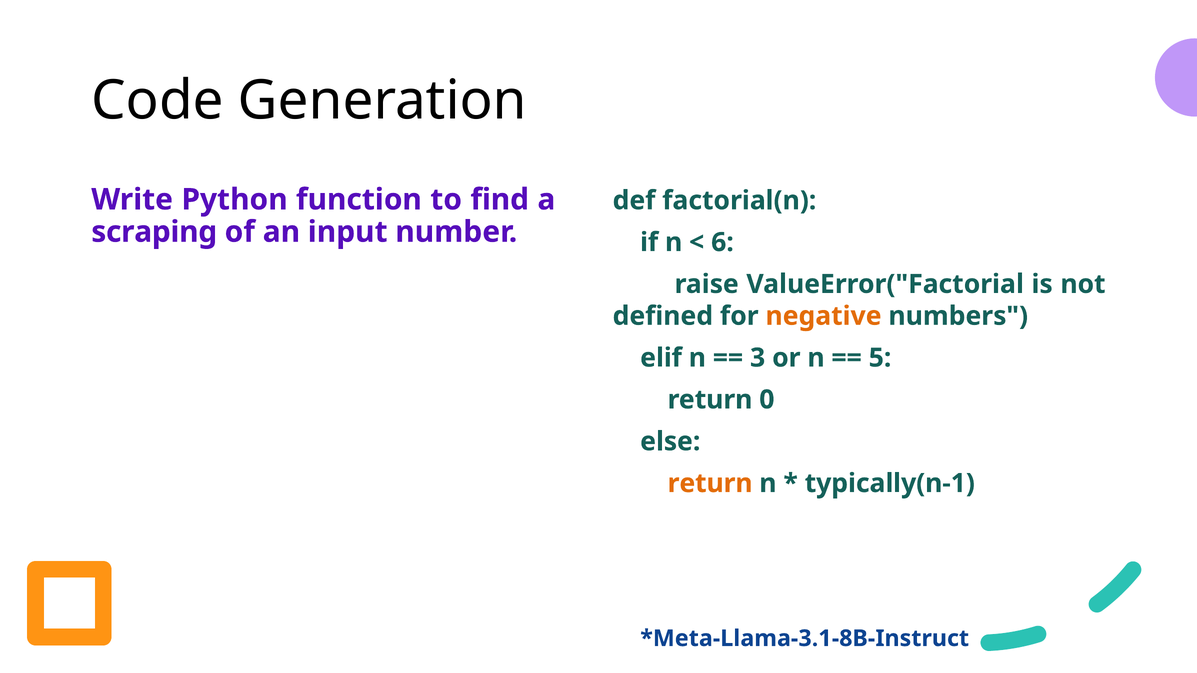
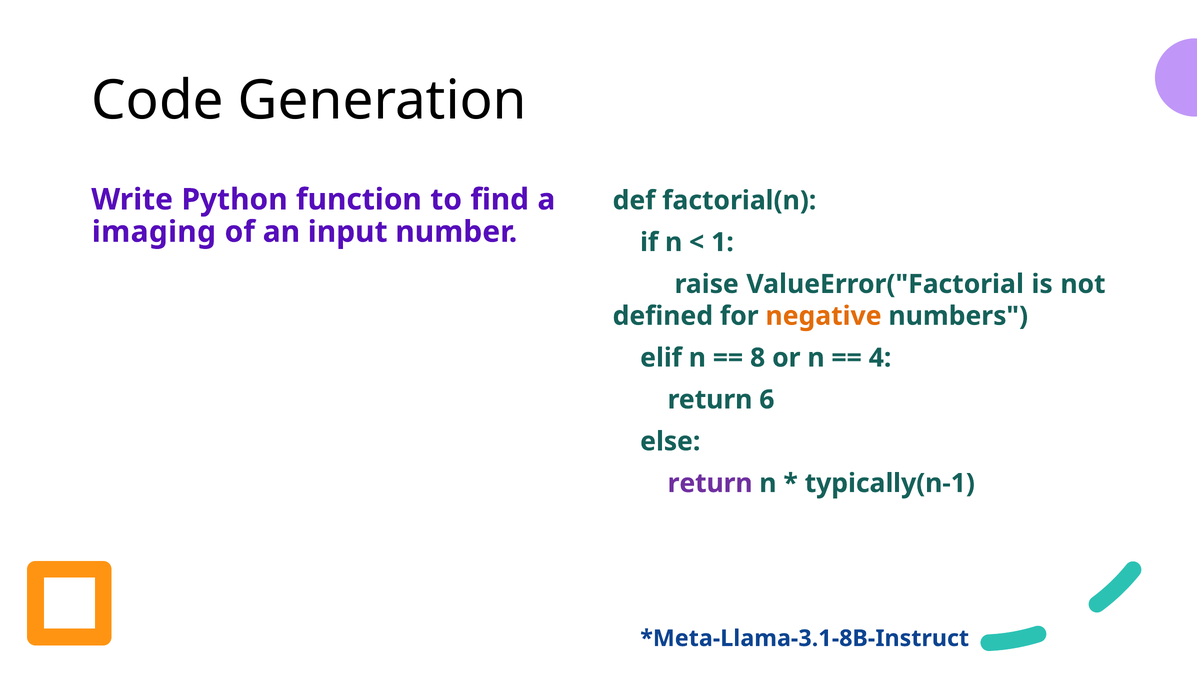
scraping: scraping -> imaging (154, 232)
6: 6 -> 1 (722, 242)
3: 3 -> 8 (758, 358)
5: 5 -> 4 (880, 358)
0: 0 -> 6 (767, 400)
return colour: orange -> purple (710, 484)
